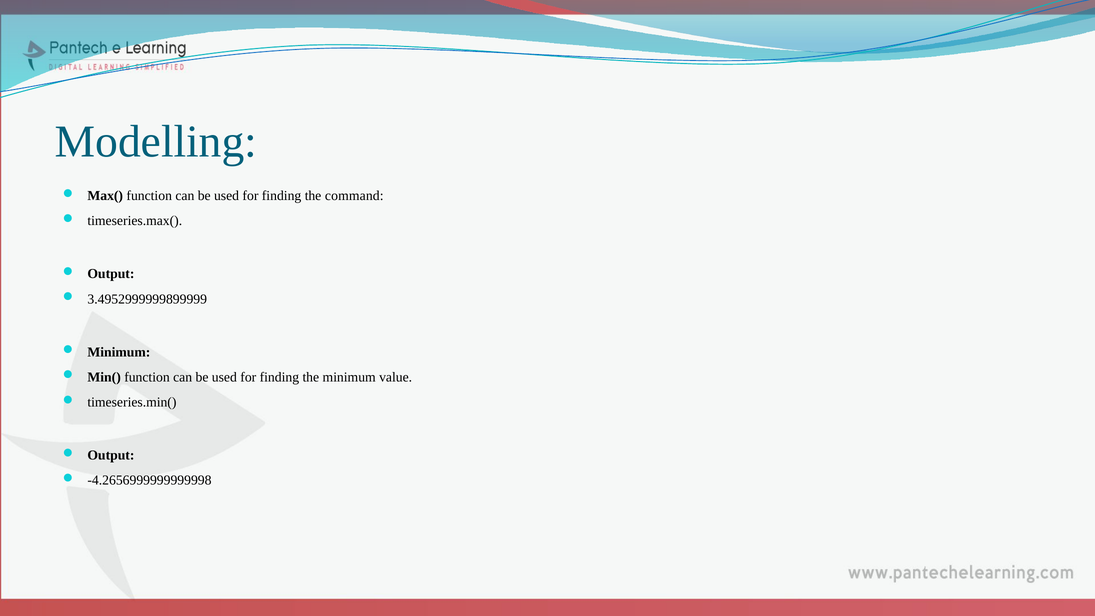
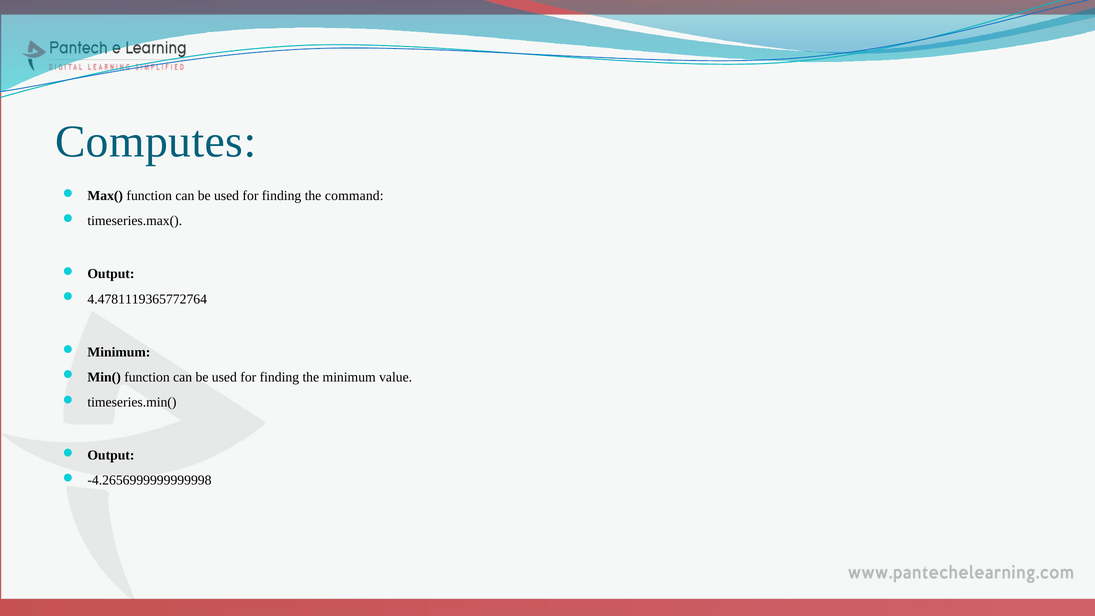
Modelling: Modelling -> Computes (156, 142)
3.4952999999899999: 3.4952999999899999 -> 4.4781119365772764 (147, 299)
